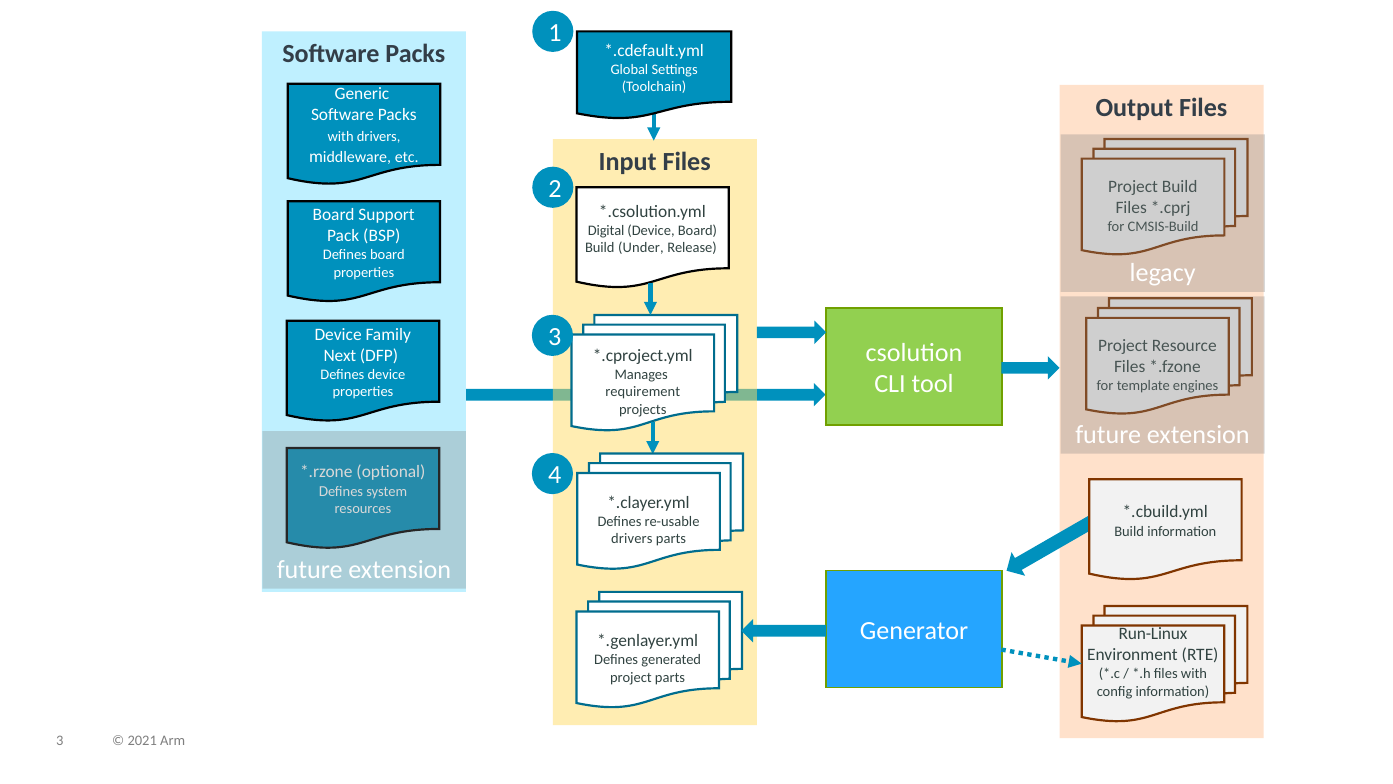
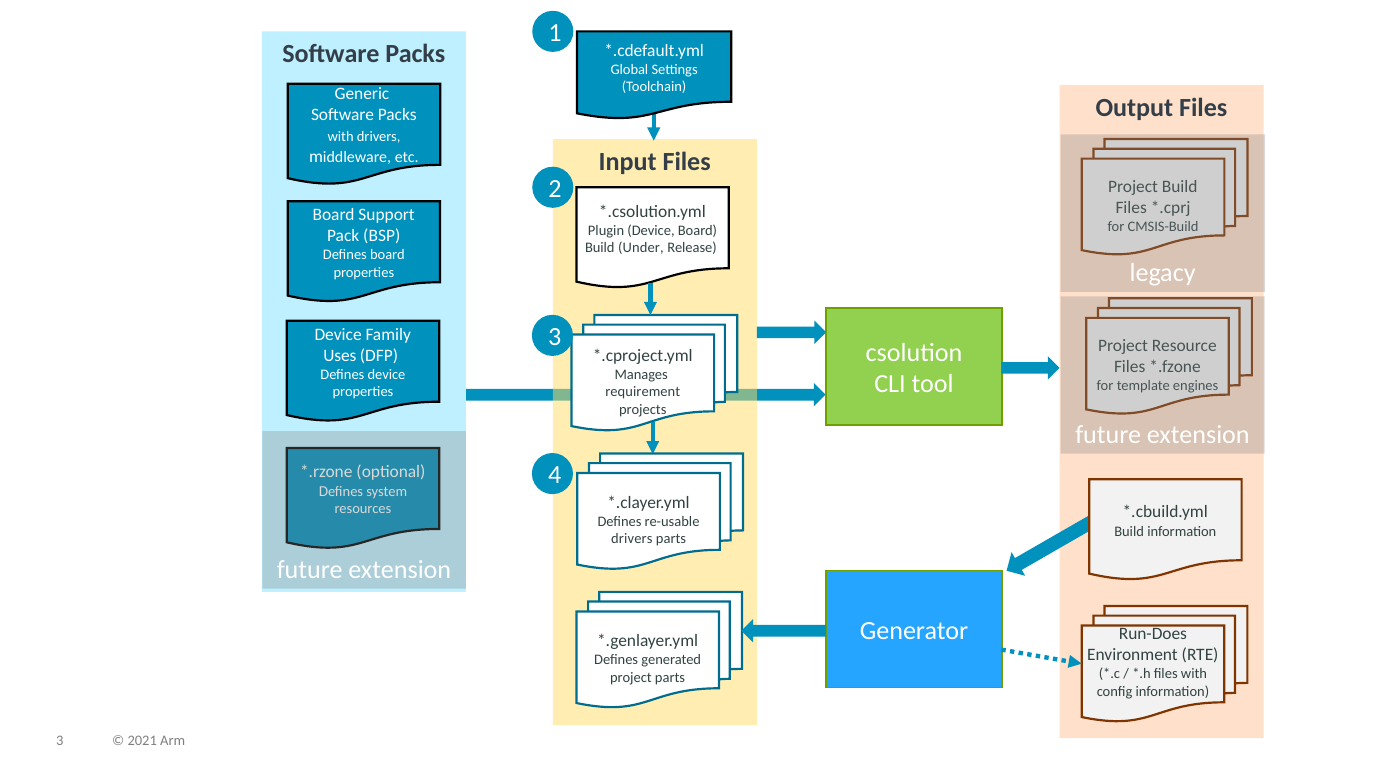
Digital: Digital -> Plugin (606, 230)
Next: Next -> Uses (340, 355)
Run-Linux: Run-Linux -> Run-Does (1153, 634)
